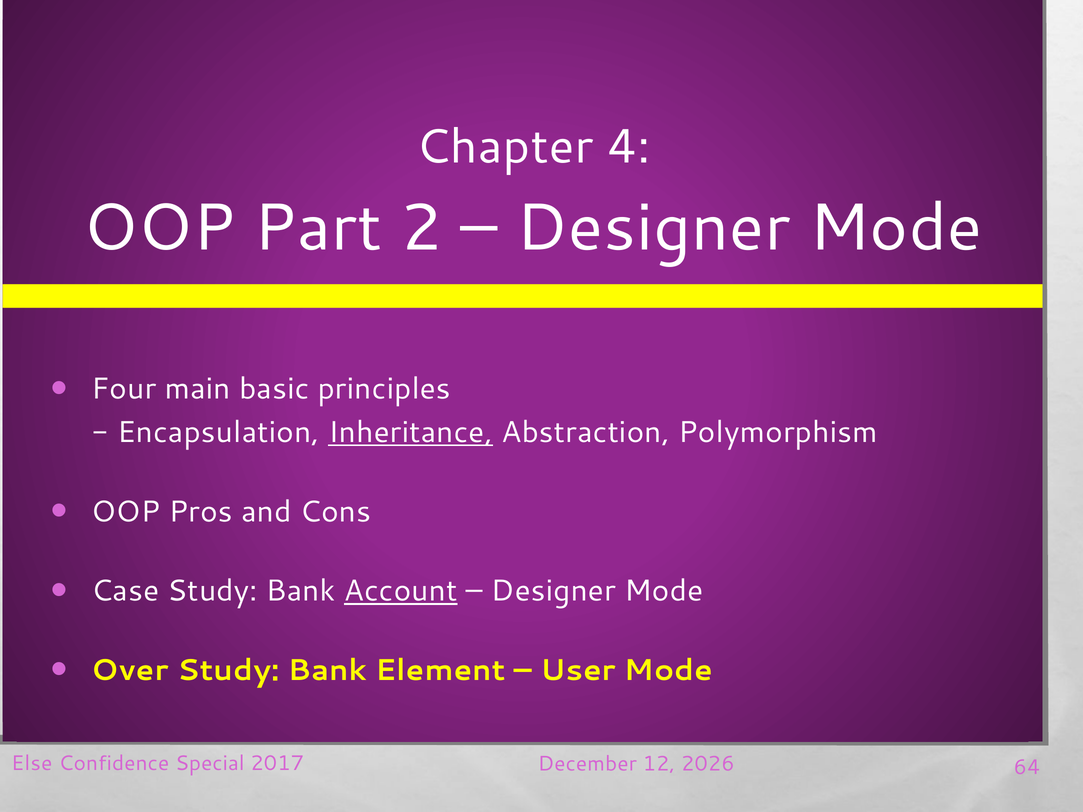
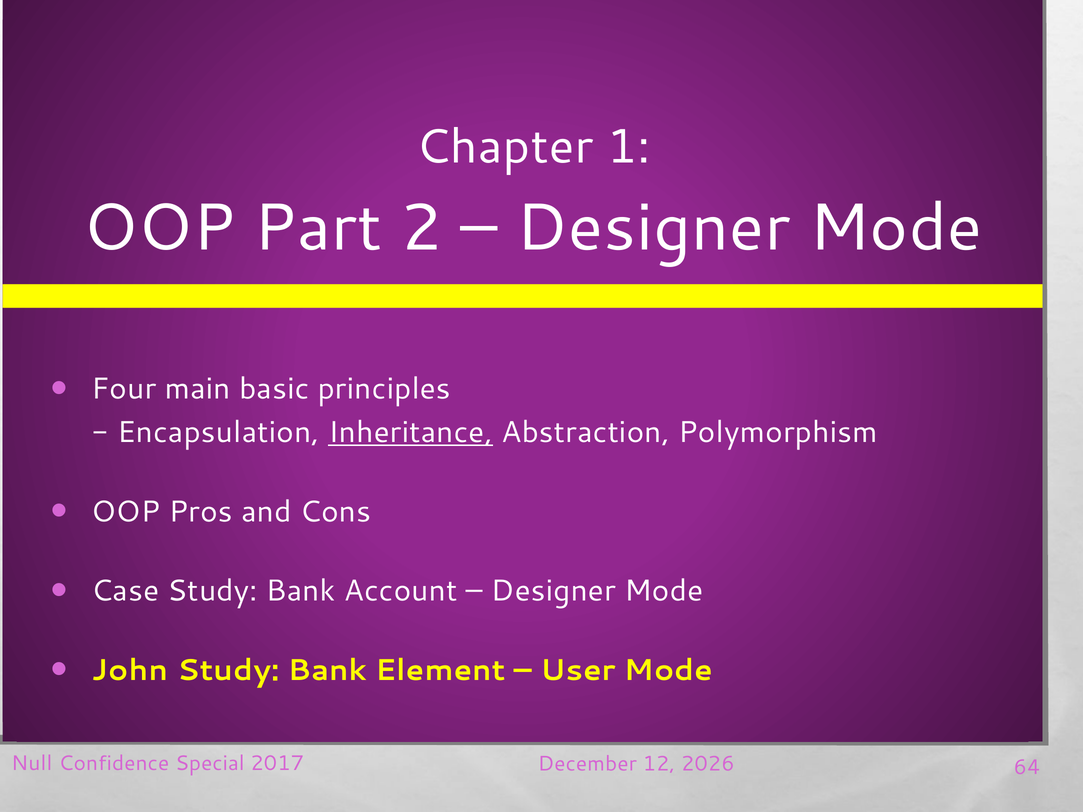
4: 4 -> 1 (629, 147)
Account underline: present -> none (401, 591)
Over: Over -> John (130, 671)
Else: Else -> Null (32, 764)
